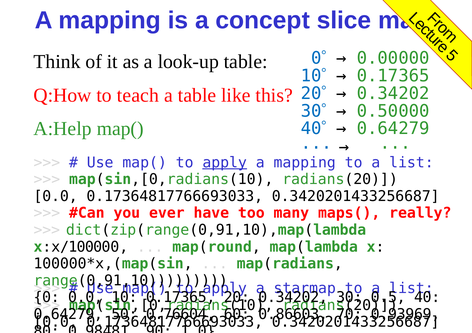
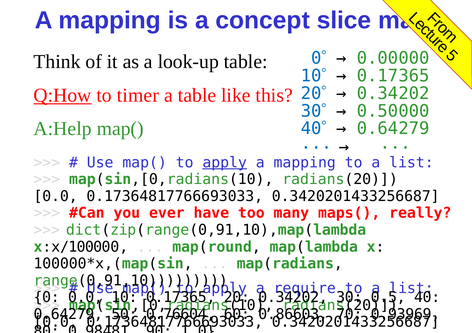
Q:How underline: none -> present (63, 95)
teach: teach -> timer (138, 95)
starmap: starmap -> require (305, 288)
